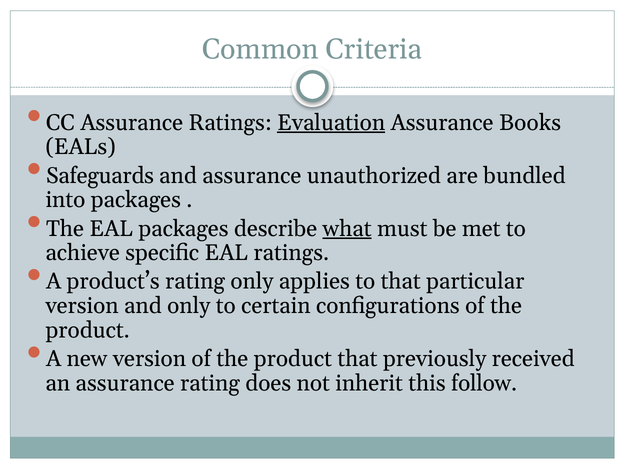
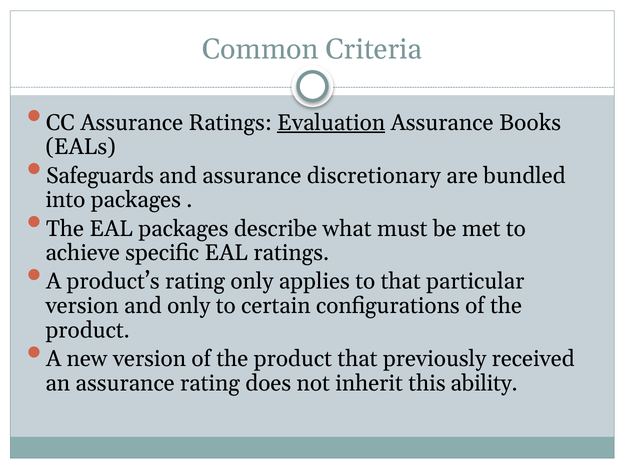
unauthorized: unauthorized -> discretionary (374, 176)
what underline: present -> none (347, 228)
follow: follow -> ability (484, 383)
